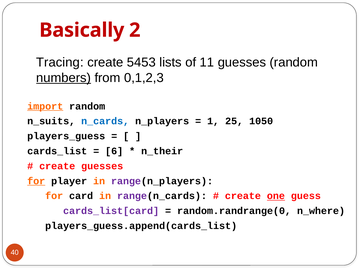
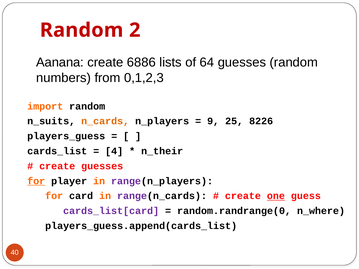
Basically: Basically -> Random (82, 30)
Tracing: Tracing -> Aanana (60, 62)
5453: 5453 -> 6886 (141, 62)
11: 11 -> 64 (207, 62)
numbers underline: present -> none (64, 78)
import underline: present -> none (45, 106)
n_cards colour: blue -> orange (105, 121)
1: 1 -> 9 (213, 121)
1050: 1050 -> 8226 (261, 121)
6: 6 -> 4 (114, 151)
